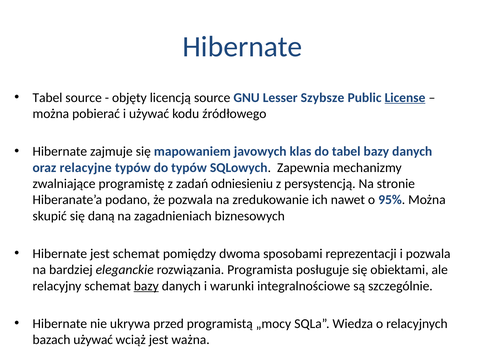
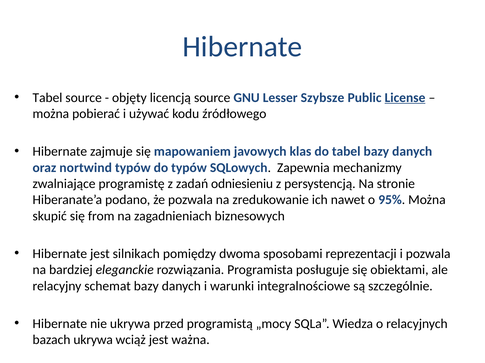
relacyjne: relacyjne -> nortwind (86, 168)
daną: daną -> from (101, 216)
jest schemat: schemat -> silnikach (136, 254)
bazy underline: present -> none (146, 287)
bazach używać: używać -> ukrywa (93, 340)
